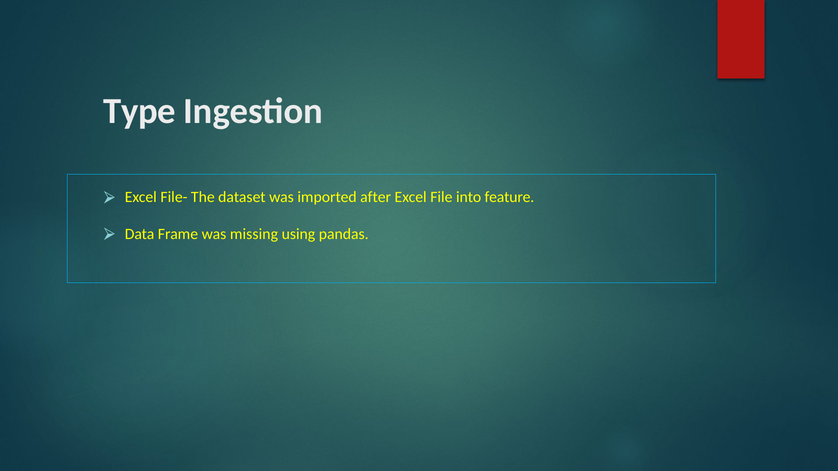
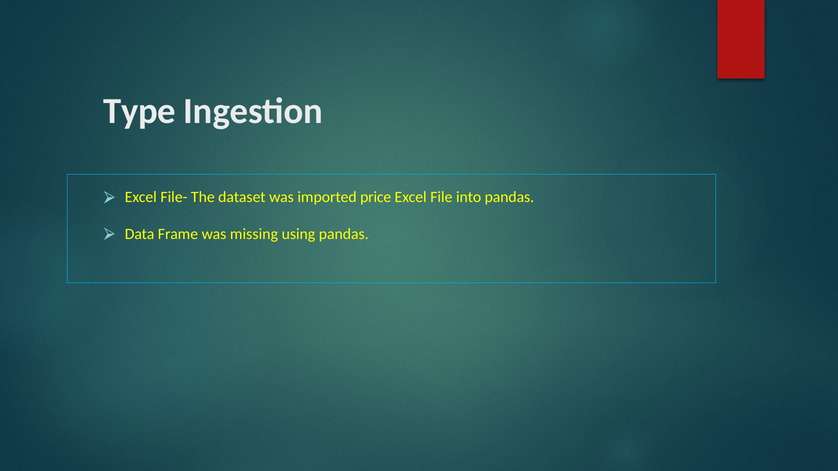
after: after -> price (376, 197)
into feature: feature -> pandas (509, 197)
